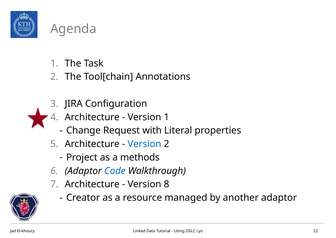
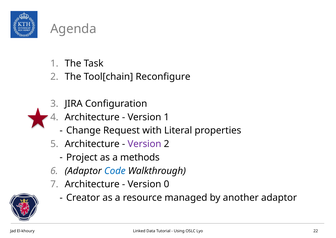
Annotations: Annotations -> Reconfigure (163, 77)
Version colour: blue -> purple (144, 144)
8: 8 -> 0 (166, 184)
